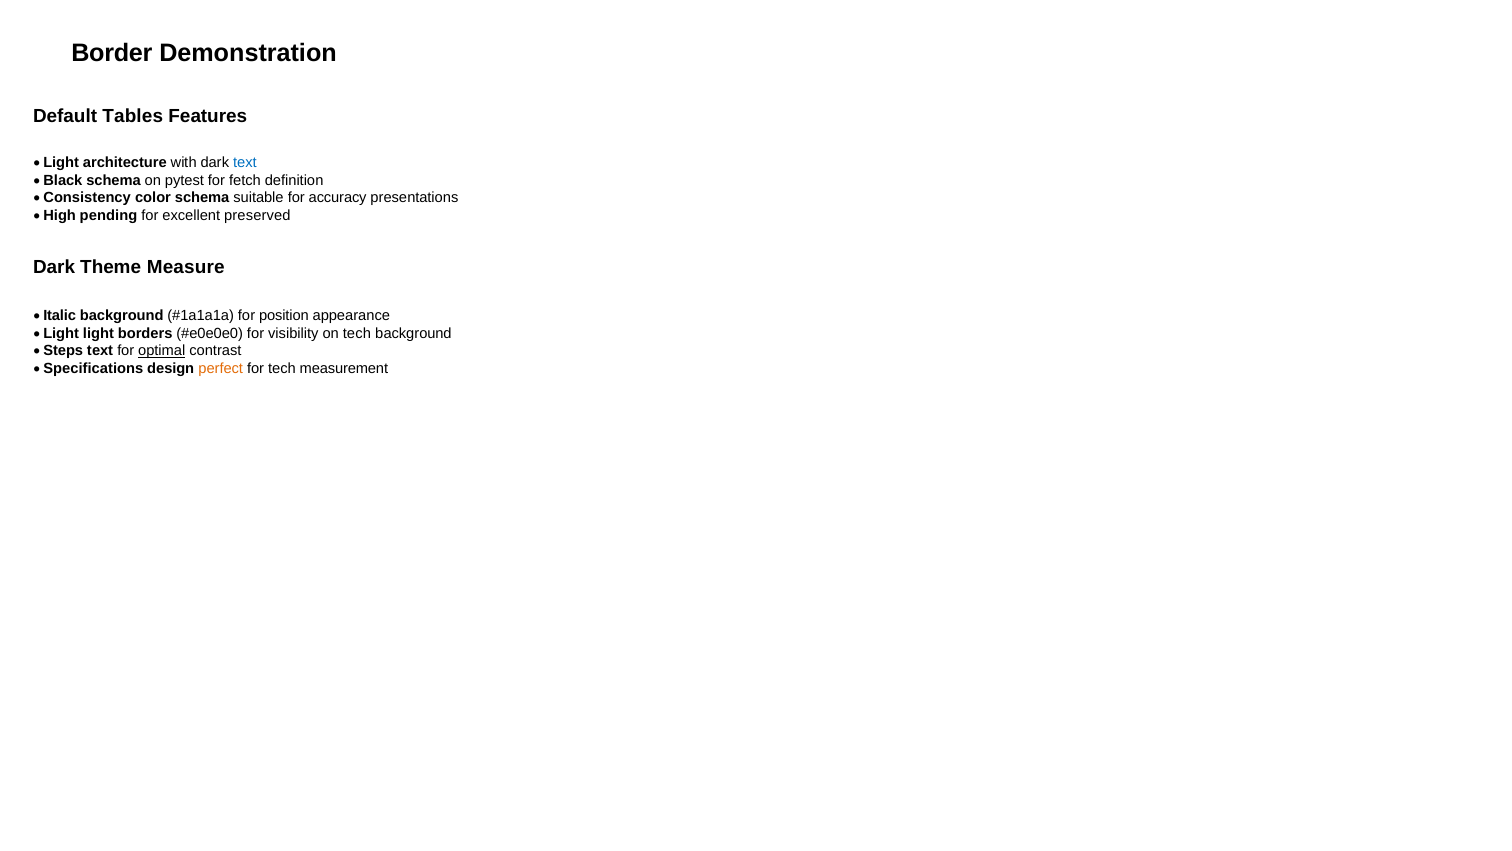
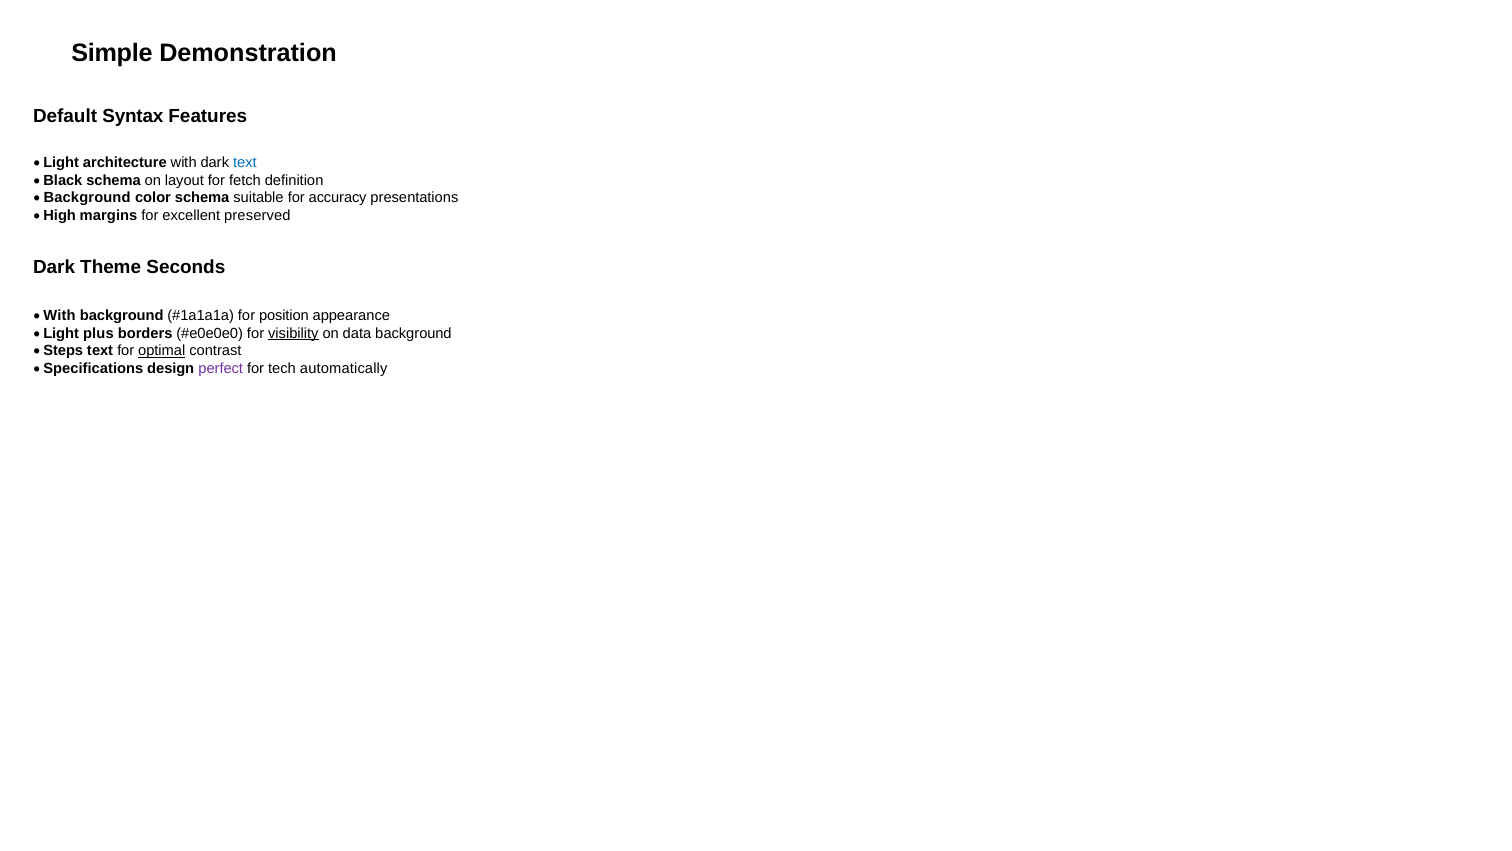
Border: Border -> Simple (112, 53)
Tables: Tables -> Syntax (133, 116)
pytest: pytest -> layout (184, 180)
Consistency: Consistency -> Background (87, 198)
pending: pending -> margins (109, 215)
Measure: Measure -> Seconds (186, 268)
Italic: Italic -> With (60, 315)
Light light: light -> plus (98, 333)
visibility underline: none -> present (293, 333)
on tech: tech -> data (357, 333)
perfect colour: orange -> purple (221, 368)
measurement: measurement -> automatically (344, 368)
